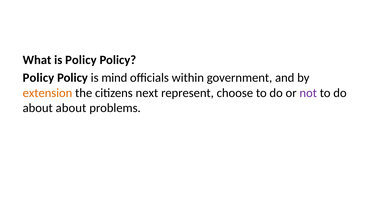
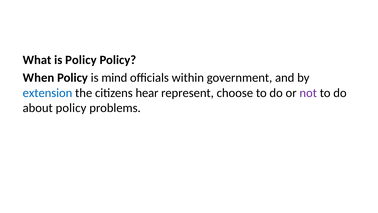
Policy: Policy -> When (38, 78)
extension colour: orange -> blue (47, 93)
next: next -> hear (147, 93)
about about: about -> policy (71, 108)
